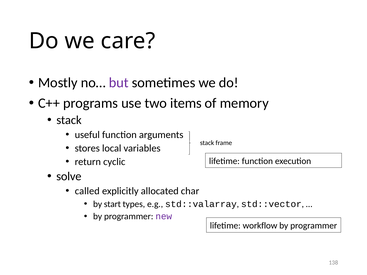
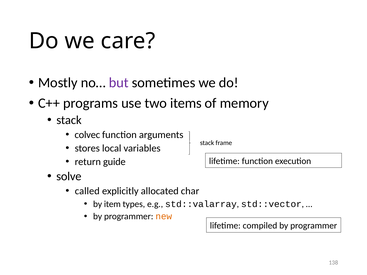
useful: useful -> colvec (87, 135)
cyclic: cyclic -> guide (114, 162)
start: start -> item (112, 204)
new colour: purple -> orange (164, 217)
workflow: workflow -> compiled (260, 226)
